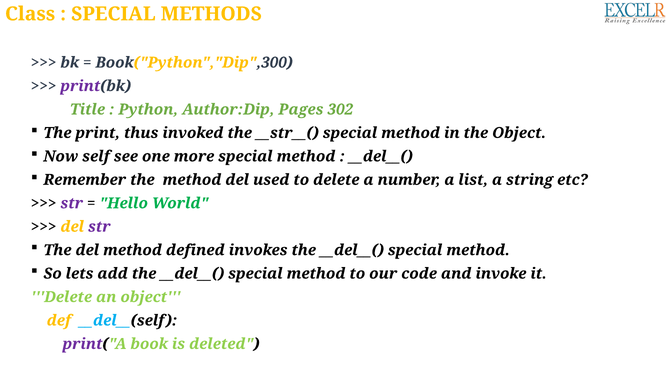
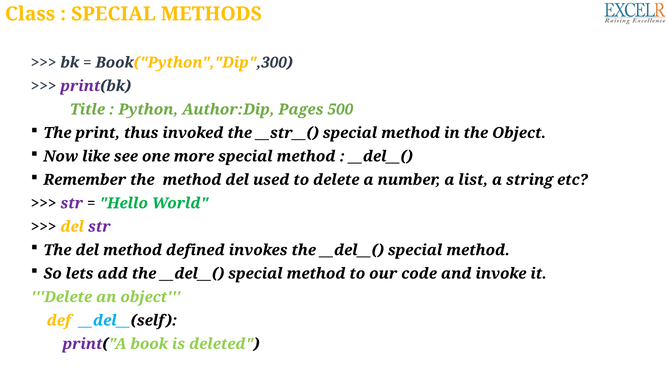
302: 302 -> 500 (340, 110)
self: self -> like (96, 156)
